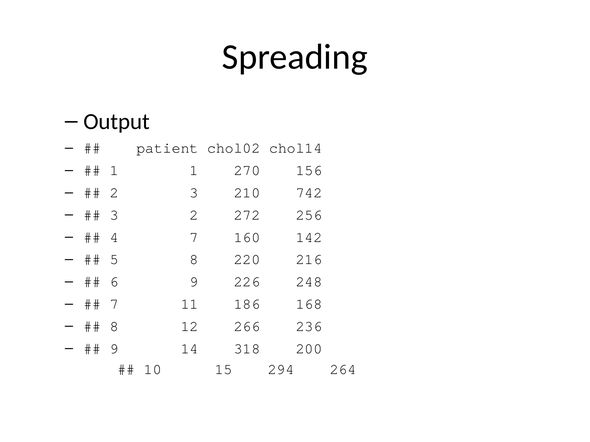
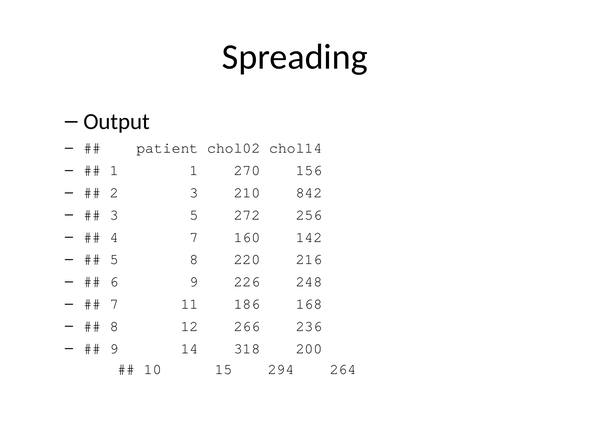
742: 742 -> 842 (309, 193)
3 2: 2 -> 5 (194, 215)
